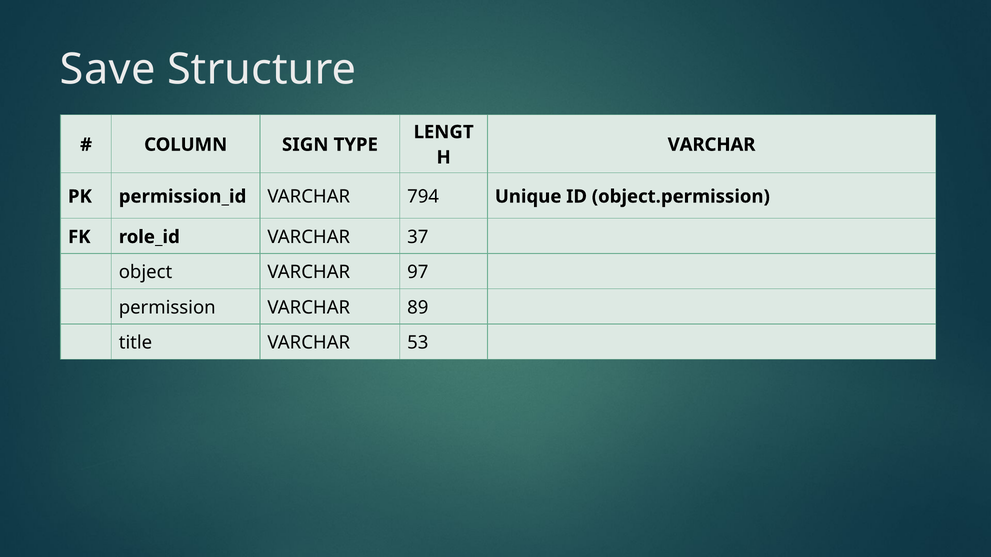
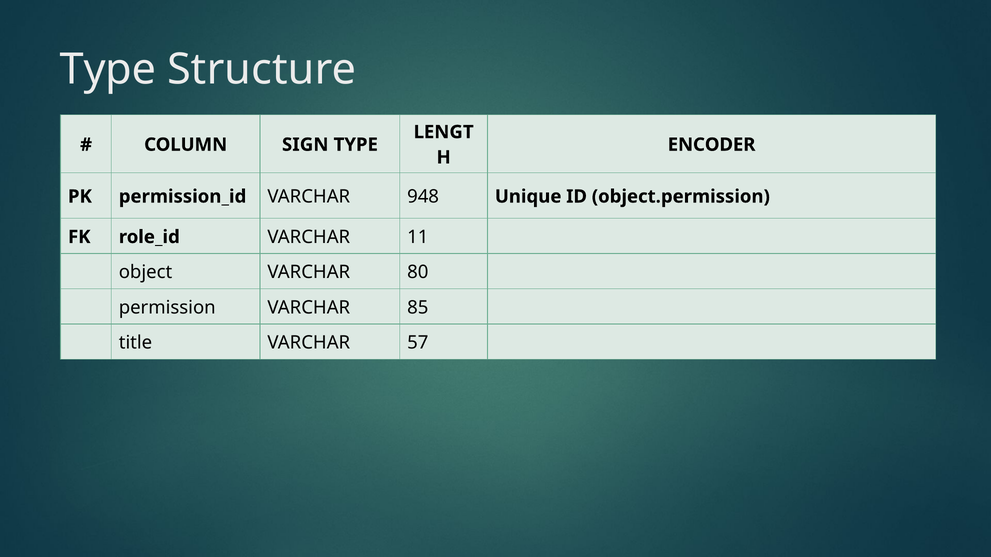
Save: Save -> Type (108, 70)
VARCHAR: VARCHAR -> ENCODER (712, 145)
794: 794 -> 948 (423, 197)
37: 37 -> 11 (418, 237)
97: 97 -> 80 (418, 272)
89: 89 -> 85 (418, 308)
53: 53 -> 57 (418, 343)
